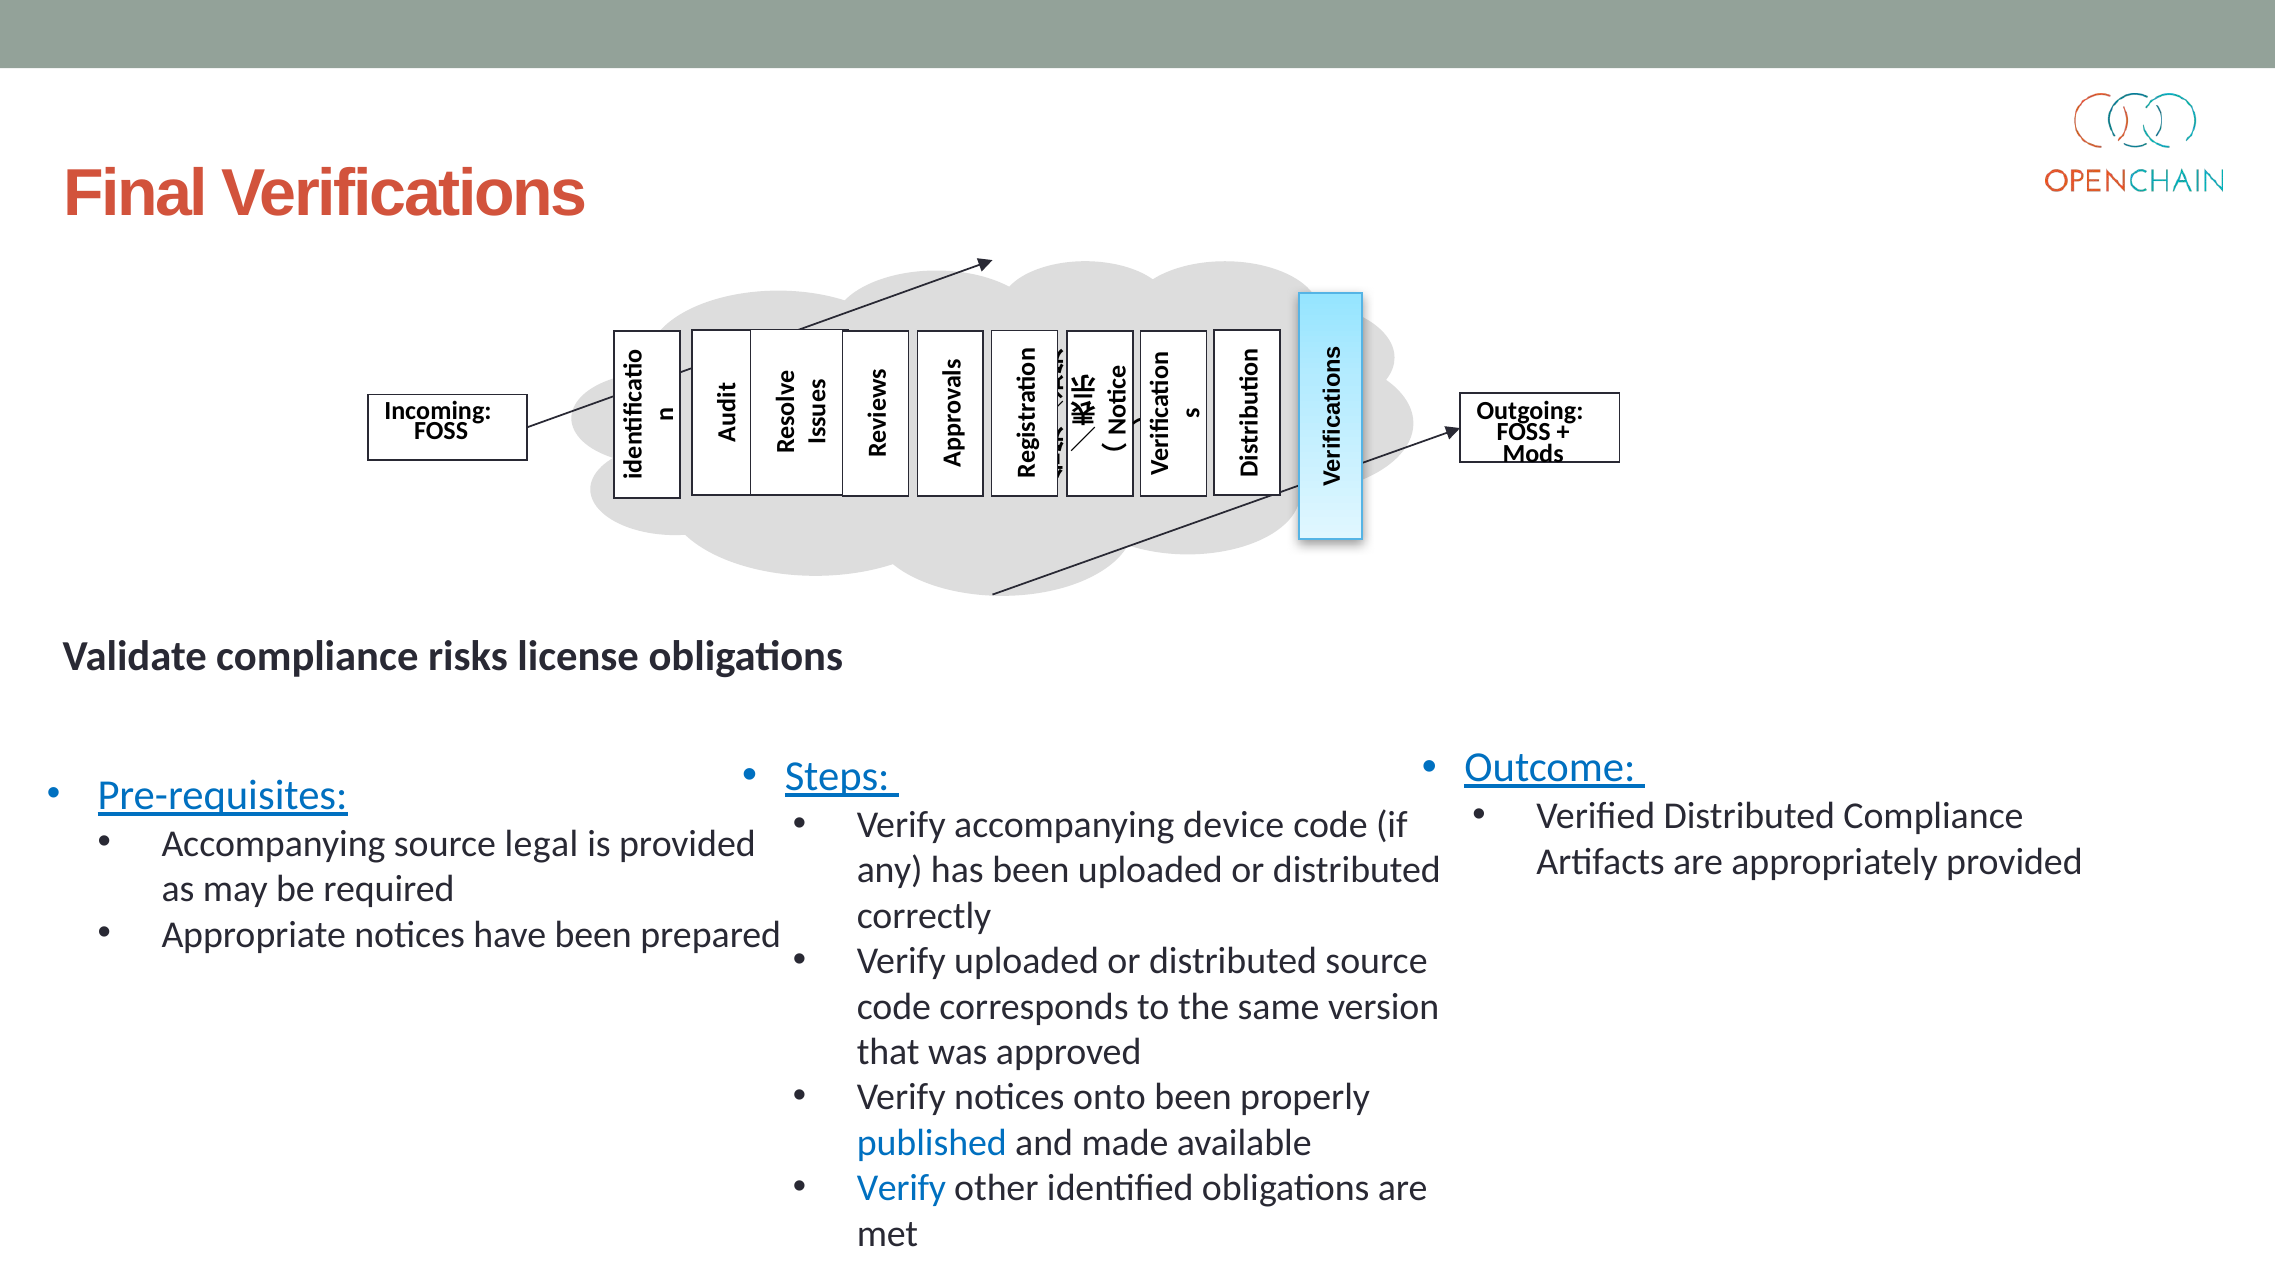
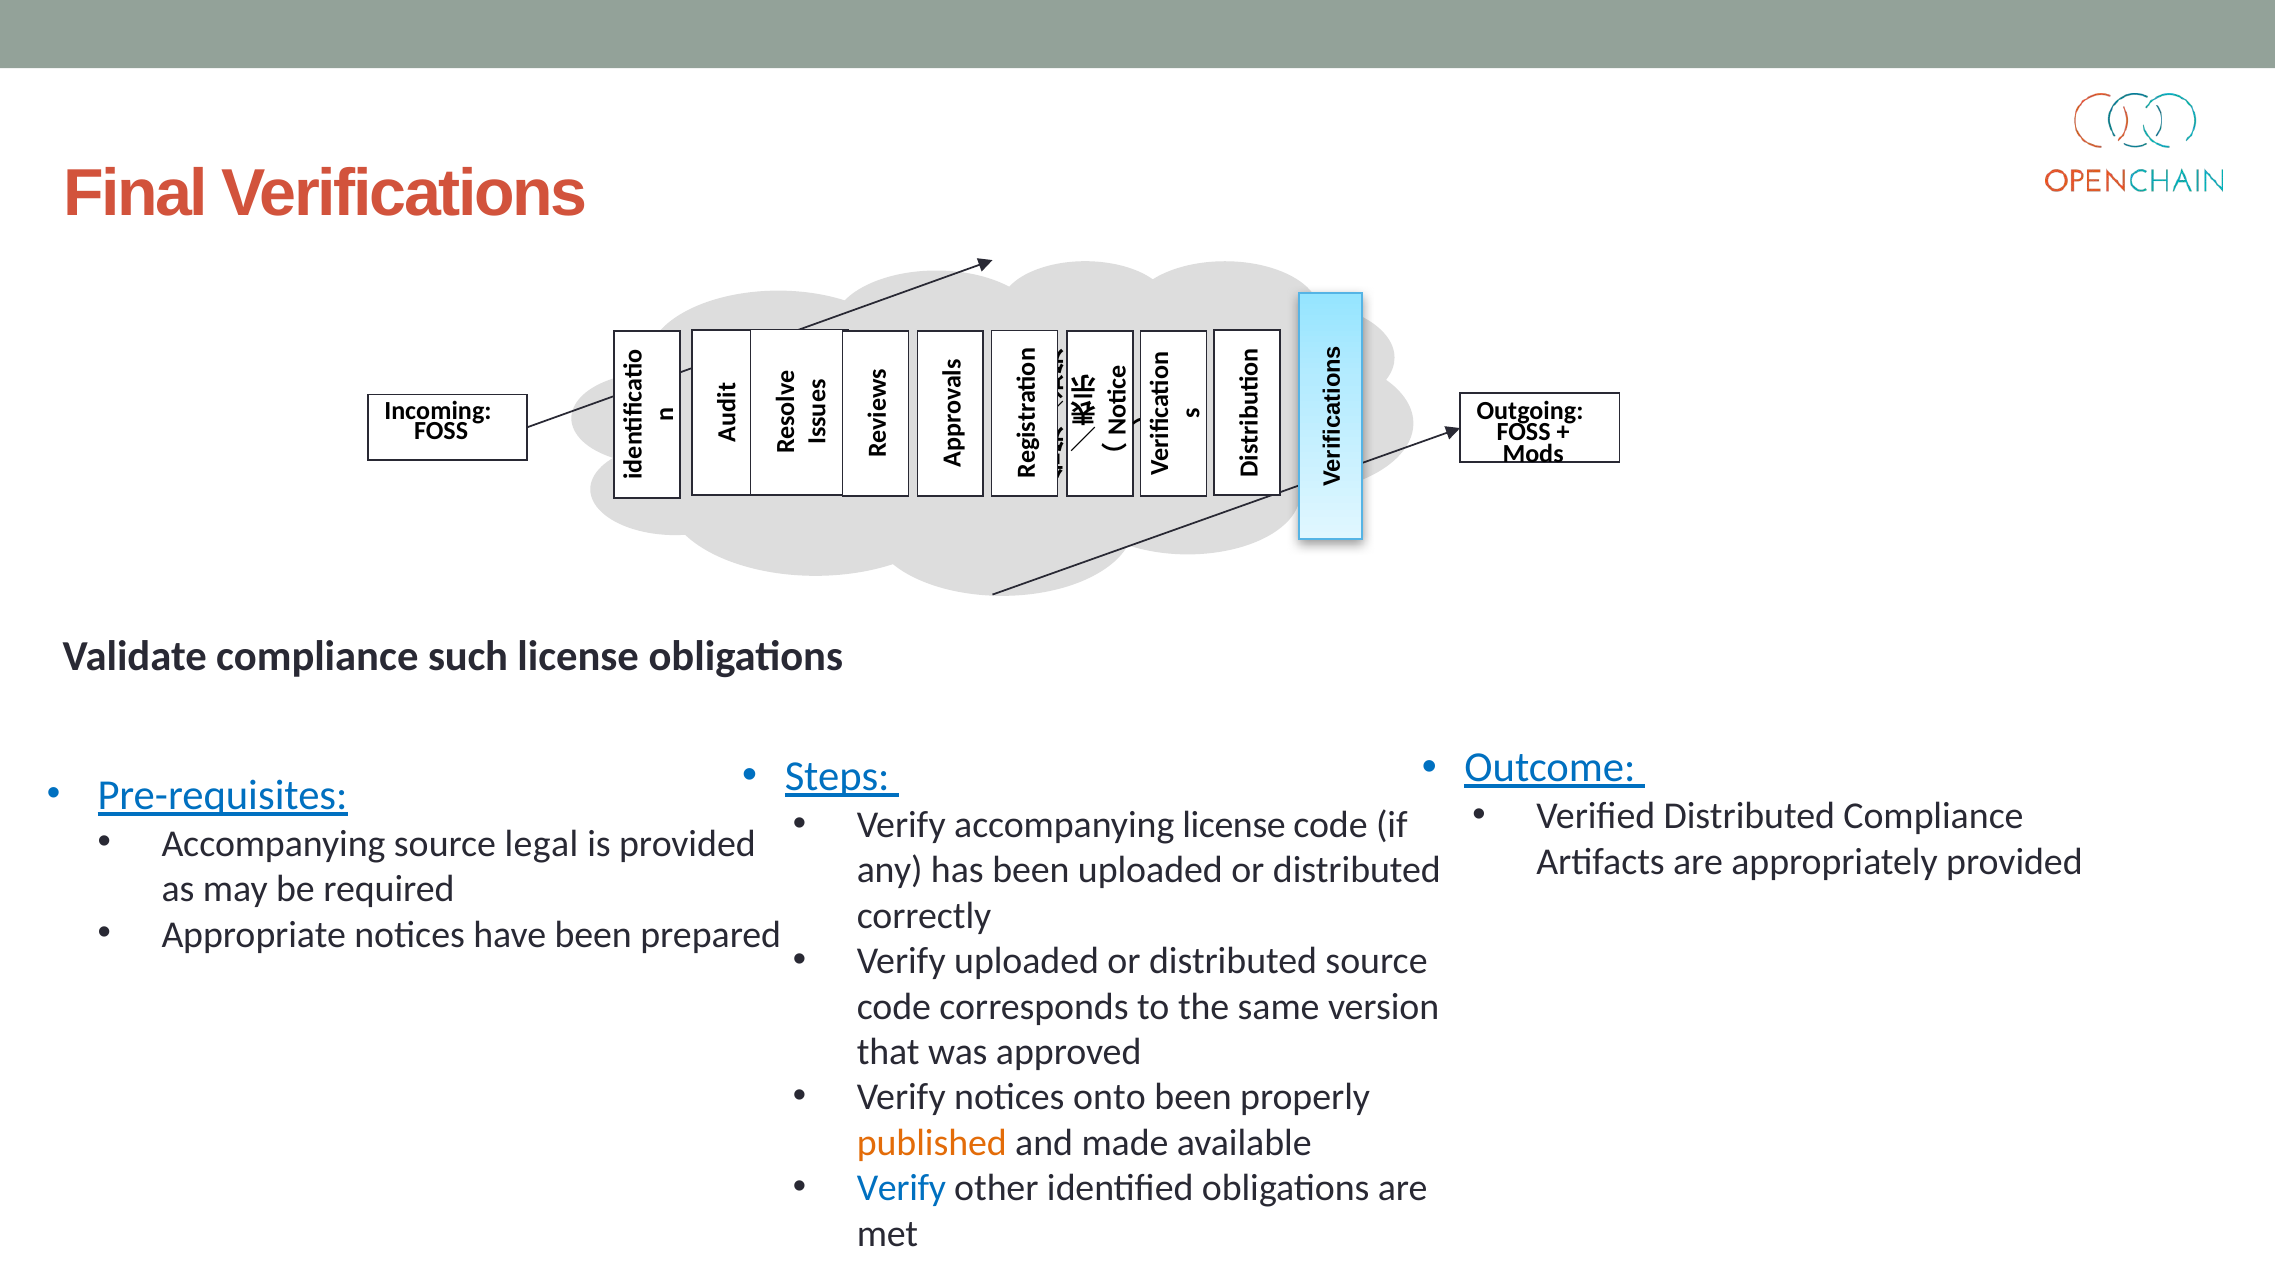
risks: risks -> such (468, 656)
accompanying device: device -> license (1234, 825)
published colour: blue -> orange (932, 1142)
